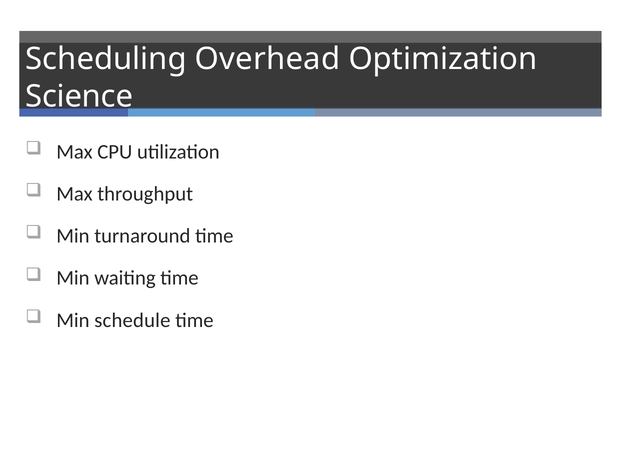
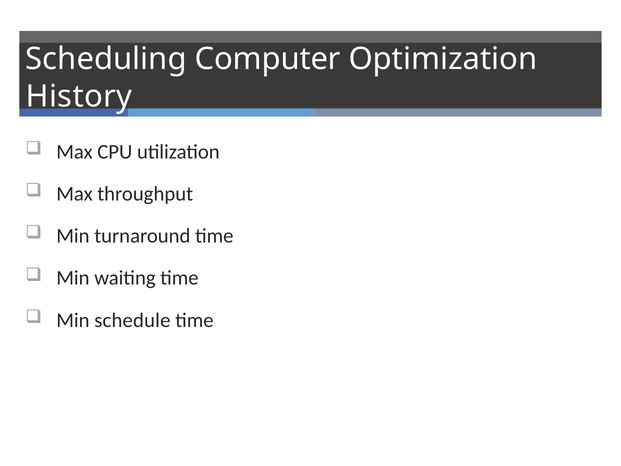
Overhead: Overhead -> Computer (268, 59)
Science: Science -> History (79, 96)
